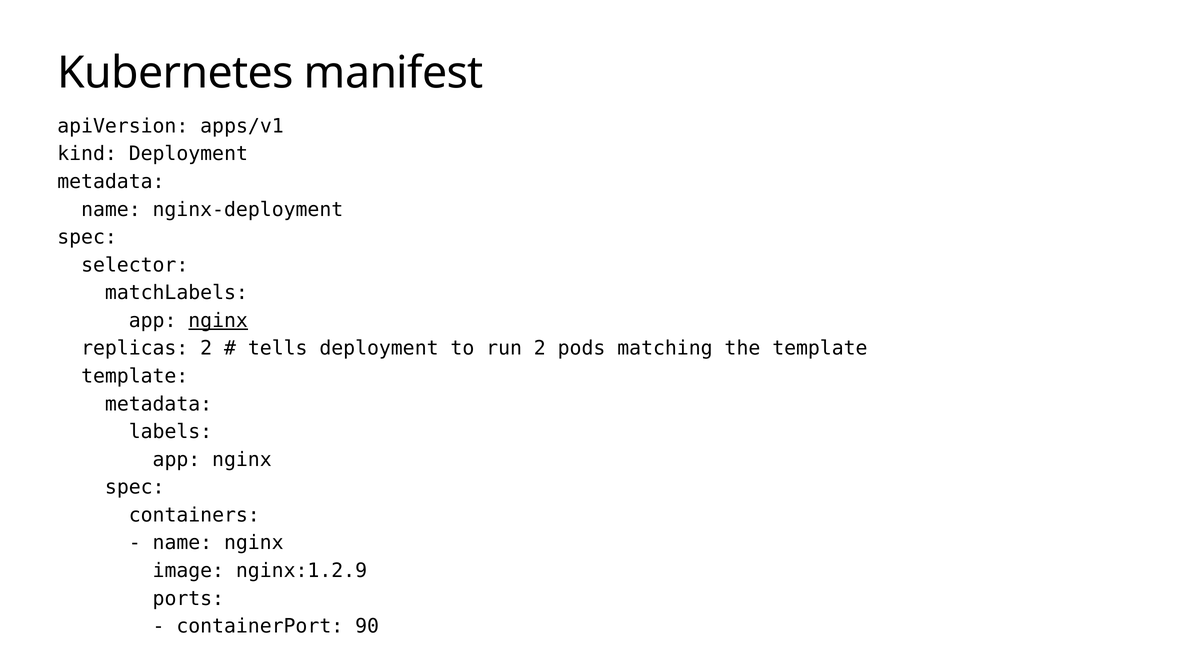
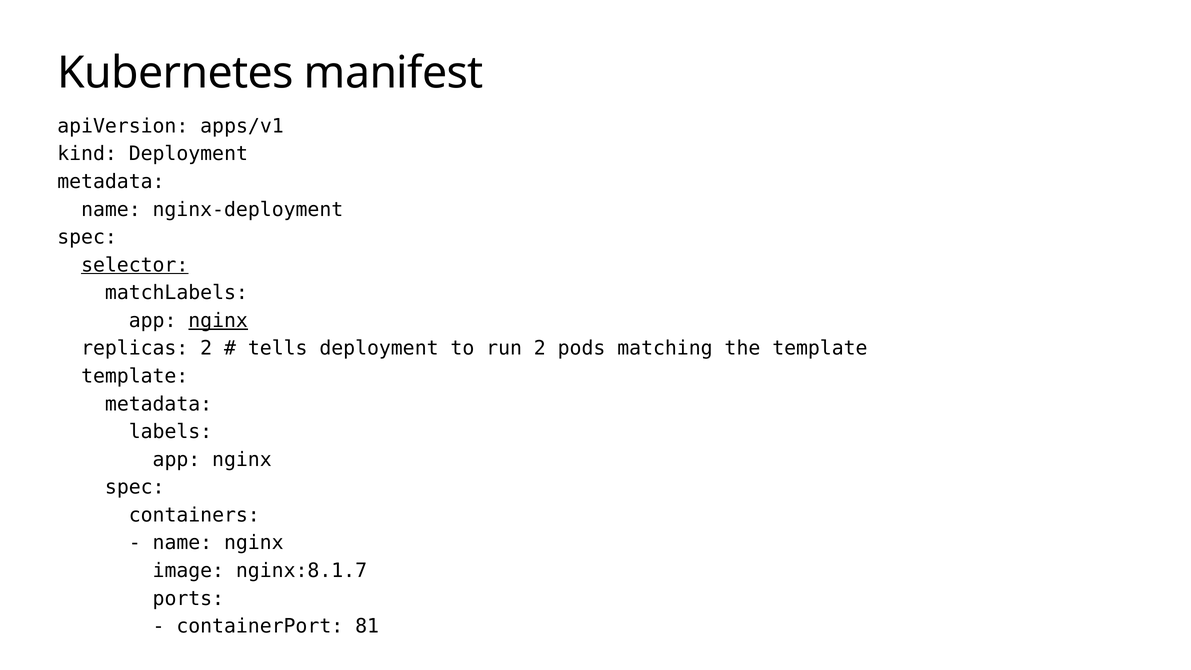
selector underline: none -> present (135, 265)
nginx:1.2.9: nginx:1.2.9 -> nginx:8.1.7 (302, 571)
90: 90 -> 81 (367, 626)
